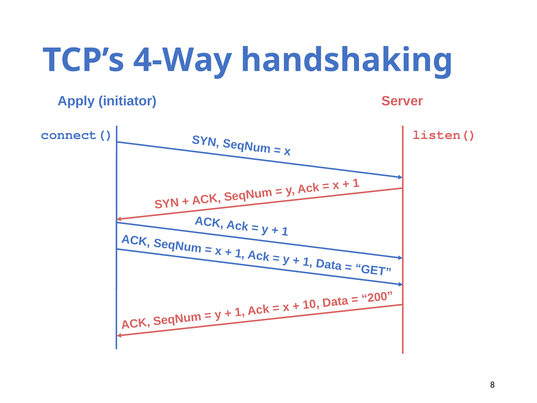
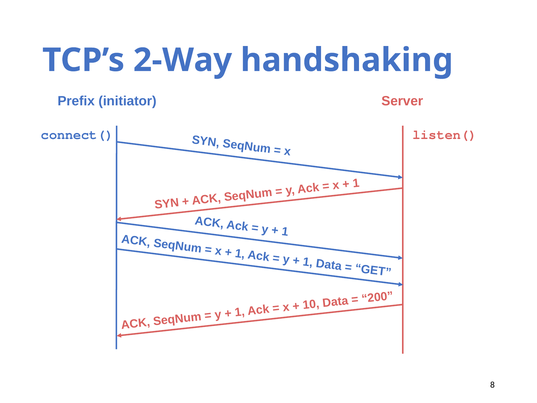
4-Way: 4-Way -> 2-Way (183, 60)
Apply: Apply -> Prefix (76, 101)
